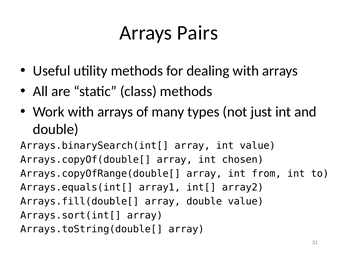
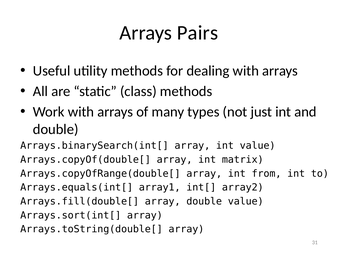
chosen: chosen -> matrix (243, 159)
